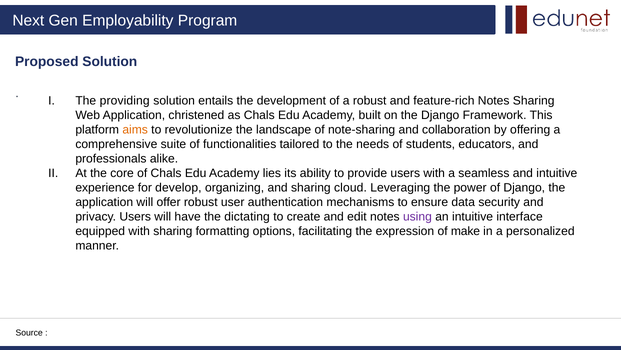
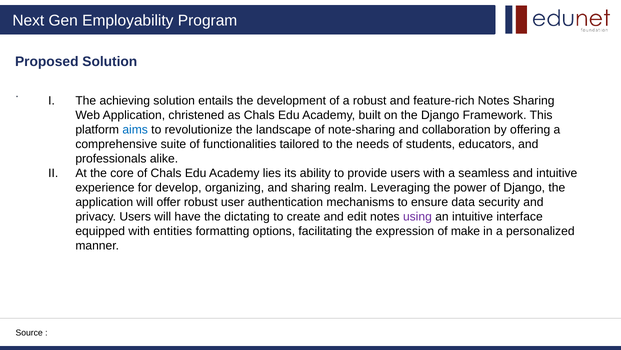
providing: providing -> achieving (125, 100)
aims colour: orange -> blue (135, 129)
cloud: cloud -> realm (351, 187)
with sharing: sharing -> entities (173, 231)
